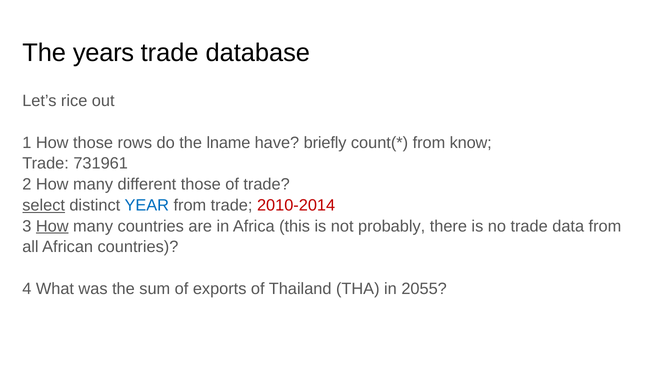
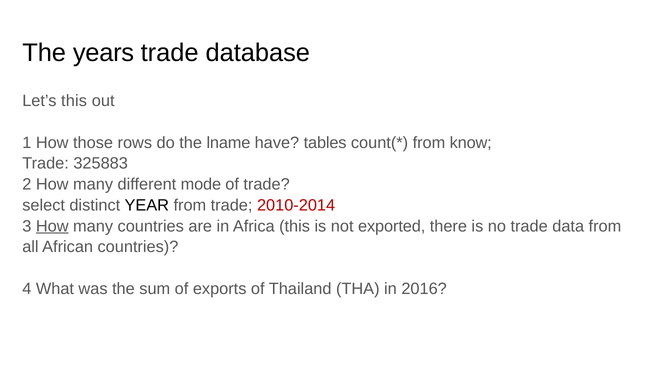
Let’s rice: rice -> this (74, 101)
briefly: briefly -> tables (325, 143)
731961: 731961 -> 325883 (101, 164)
different those: those -> mode (201, 184)
select underline: present -> none (44, 205)
YEAR colour: blue -> black (147, 205)
probably: probably -> exported (392, 226)
2055: 2055 -> 2016 (424, 289)
